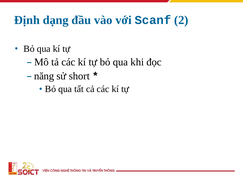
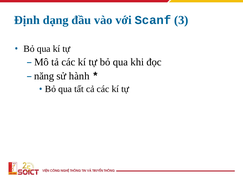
2: 2 -> 3 (181, 20)
short: short -> hành (79, 76)
